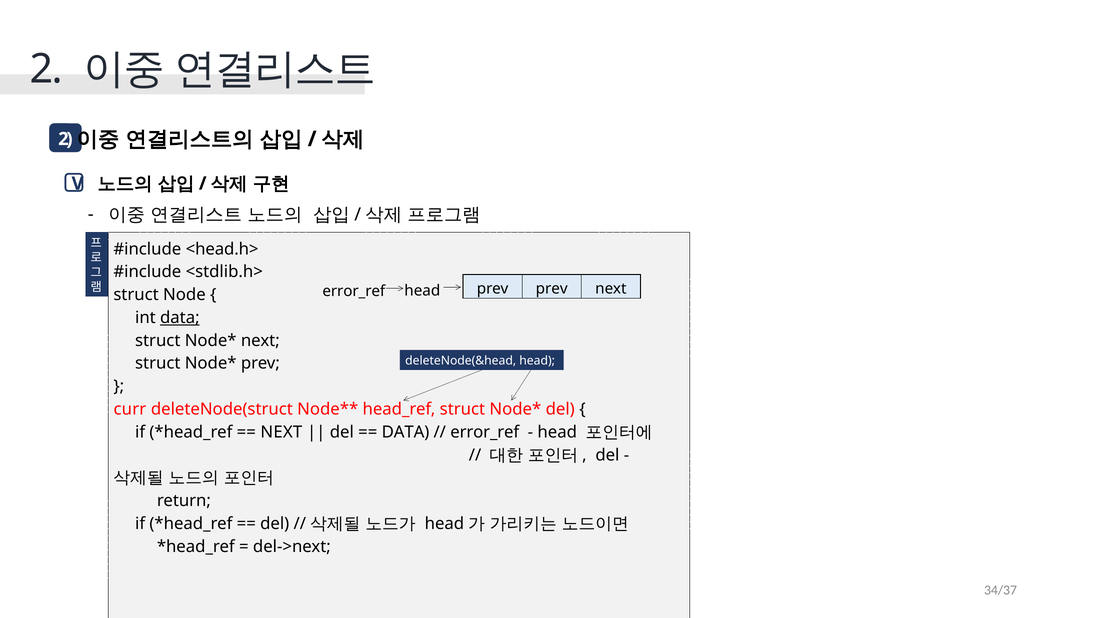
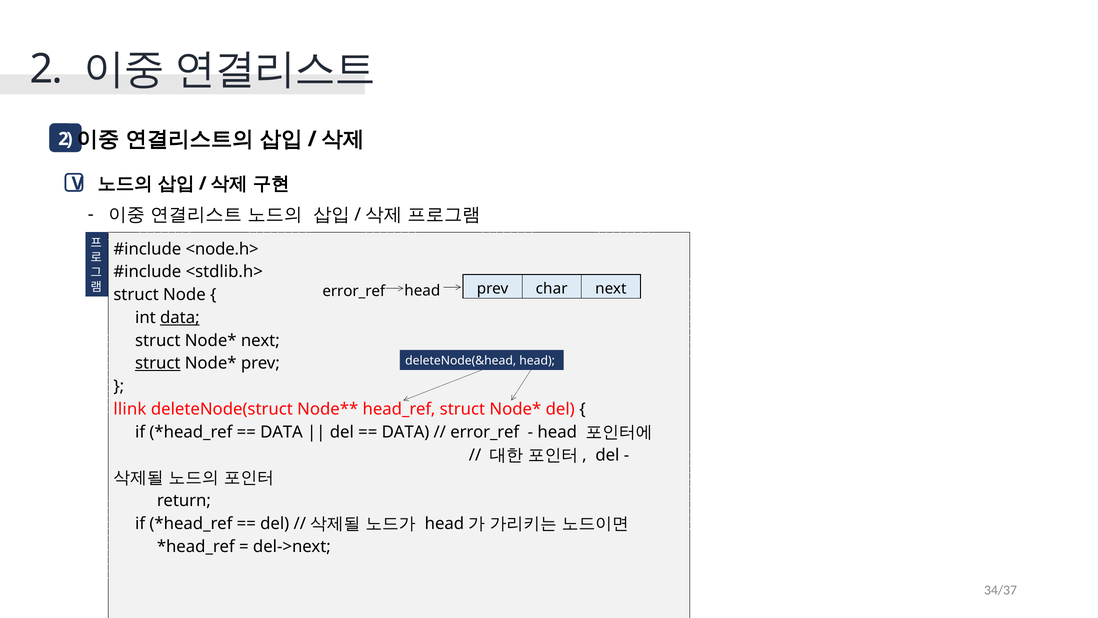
<head.h>: <head.h> -> <node.h> (222, 249)
prev prev: prev -> char (552, 288)
struct underline: none -> present (158, 363)
curr: curr -> llink (130, 409)
NEXT: NEXT -> DATA (281, 432)
